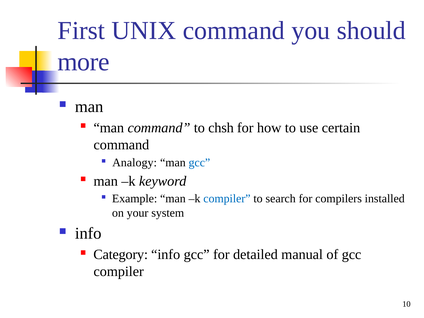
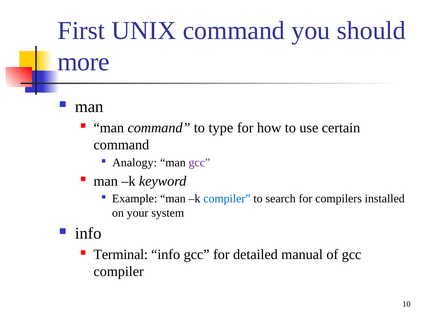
chsh: chsh -> type (221, 128)
gcc colour: blue -> purple (199, 162)
Category: Category -> Terminal (121, 255)
